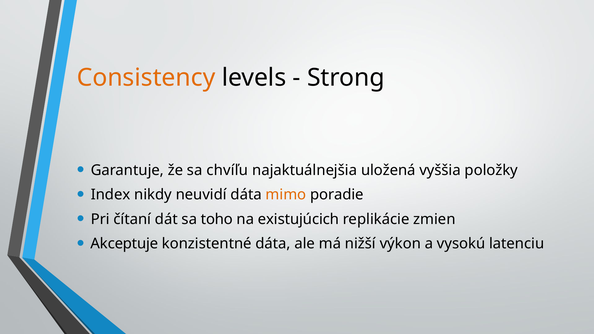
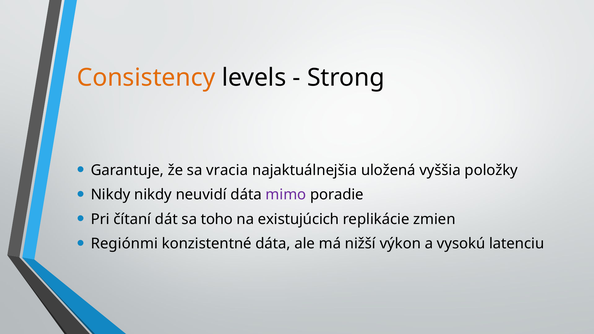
chvíľu: chvíľu -> vracia (227, 170)
Index: Index -> Nikdy (111, 195)
mimo colour: orange -> purple (286, 195)
Akceptuje: Akceptuje -> Regiónmi (124, 244)
